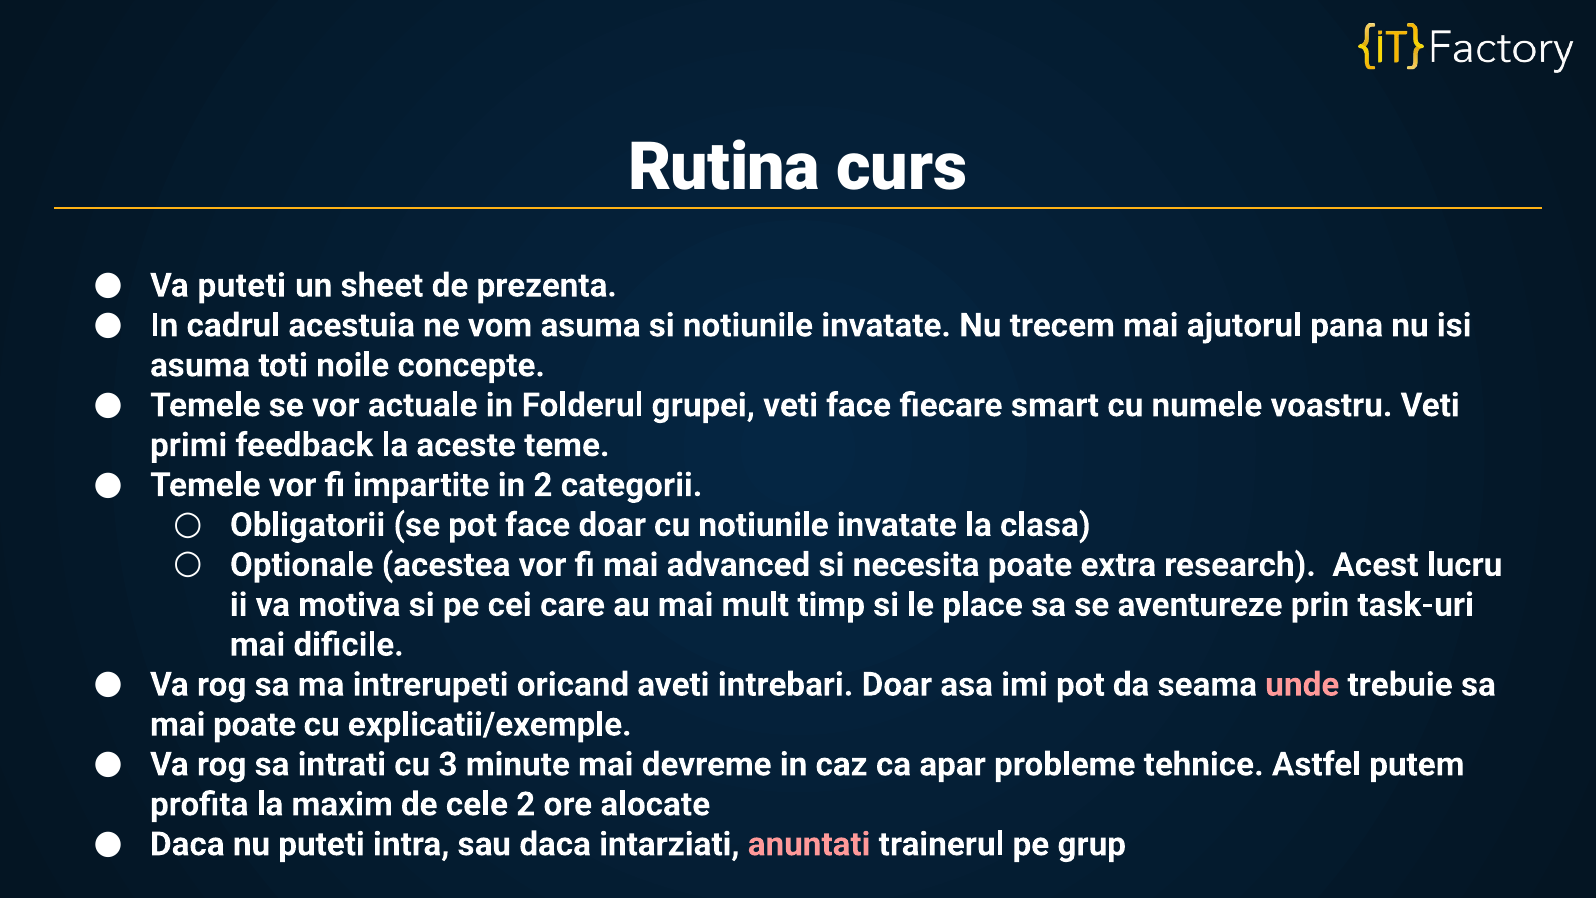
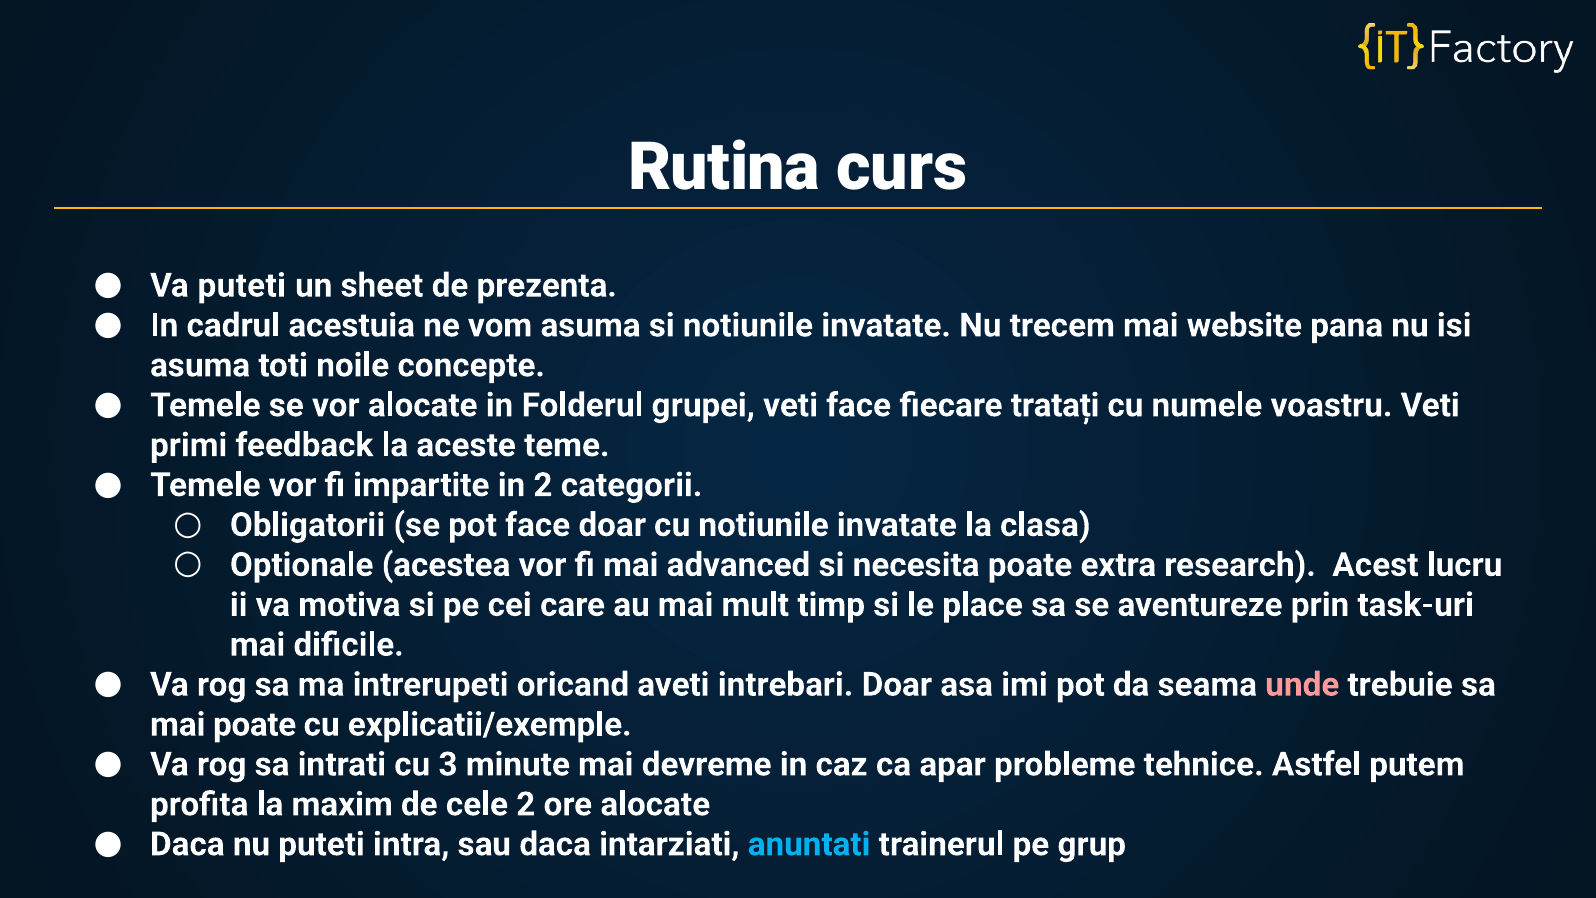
ajutorul: ajutorul -> website (1244, 325)
vor actuale: actuale -> alocate (423, 405)
smart: smart -> tratați (1055, 405)
anuntati colour: pink -> light blue (809, 844)
